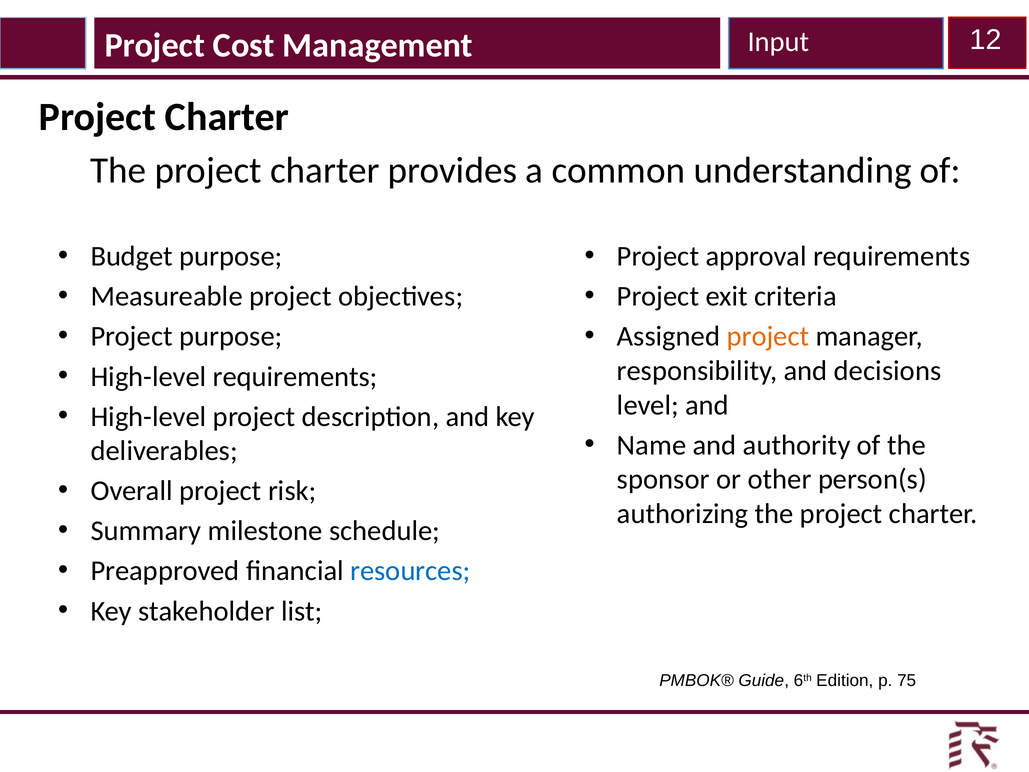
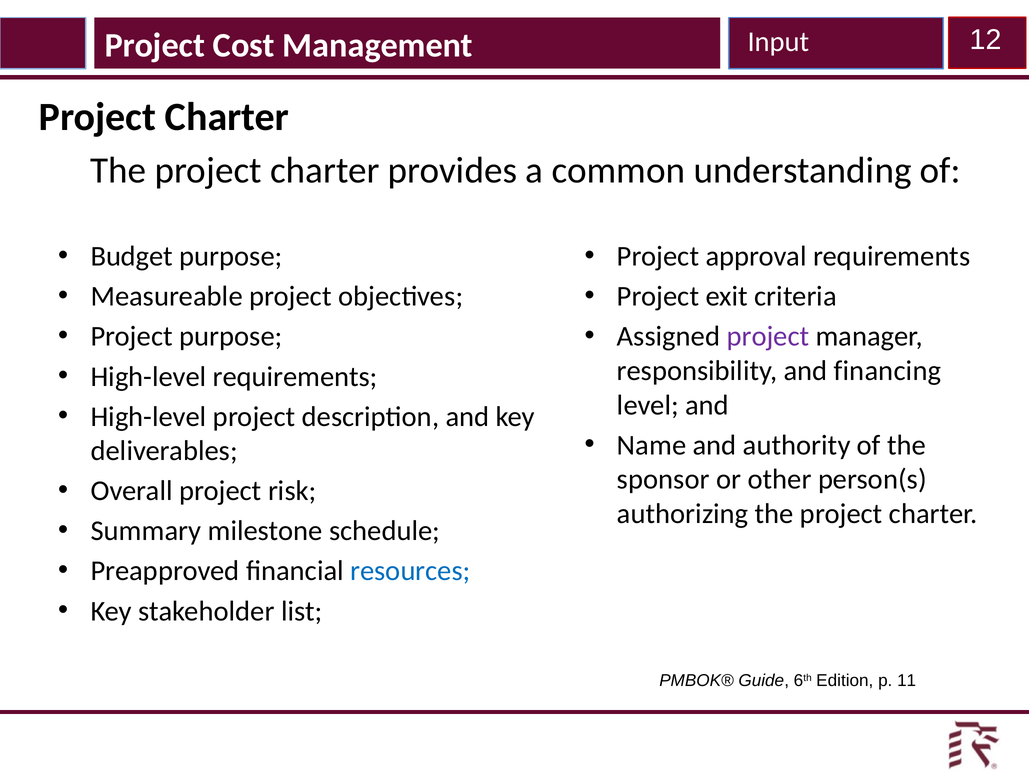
project colour: orange -> purple (768, 336)
decisions: decisions -> financing (888, 371)
75: 75 -> 11 (907, 681)
